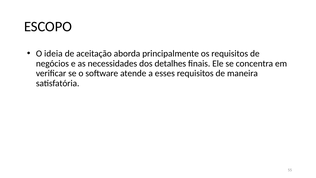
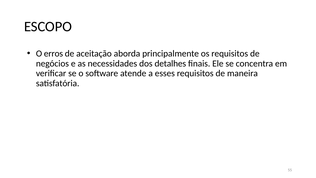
ideia: ideia -> erros (53, 53)
